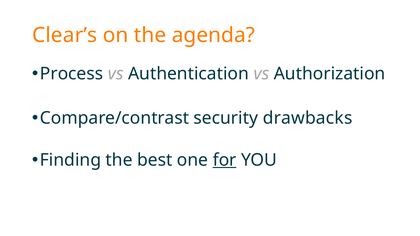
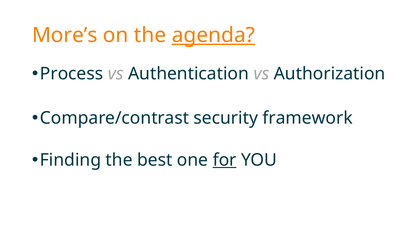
Clear’s: Clear’s -> More’s (65, 35)
agenda underline: none -> present (213, 35)
drawbacks: drawbacks -> framework (308, 118)
